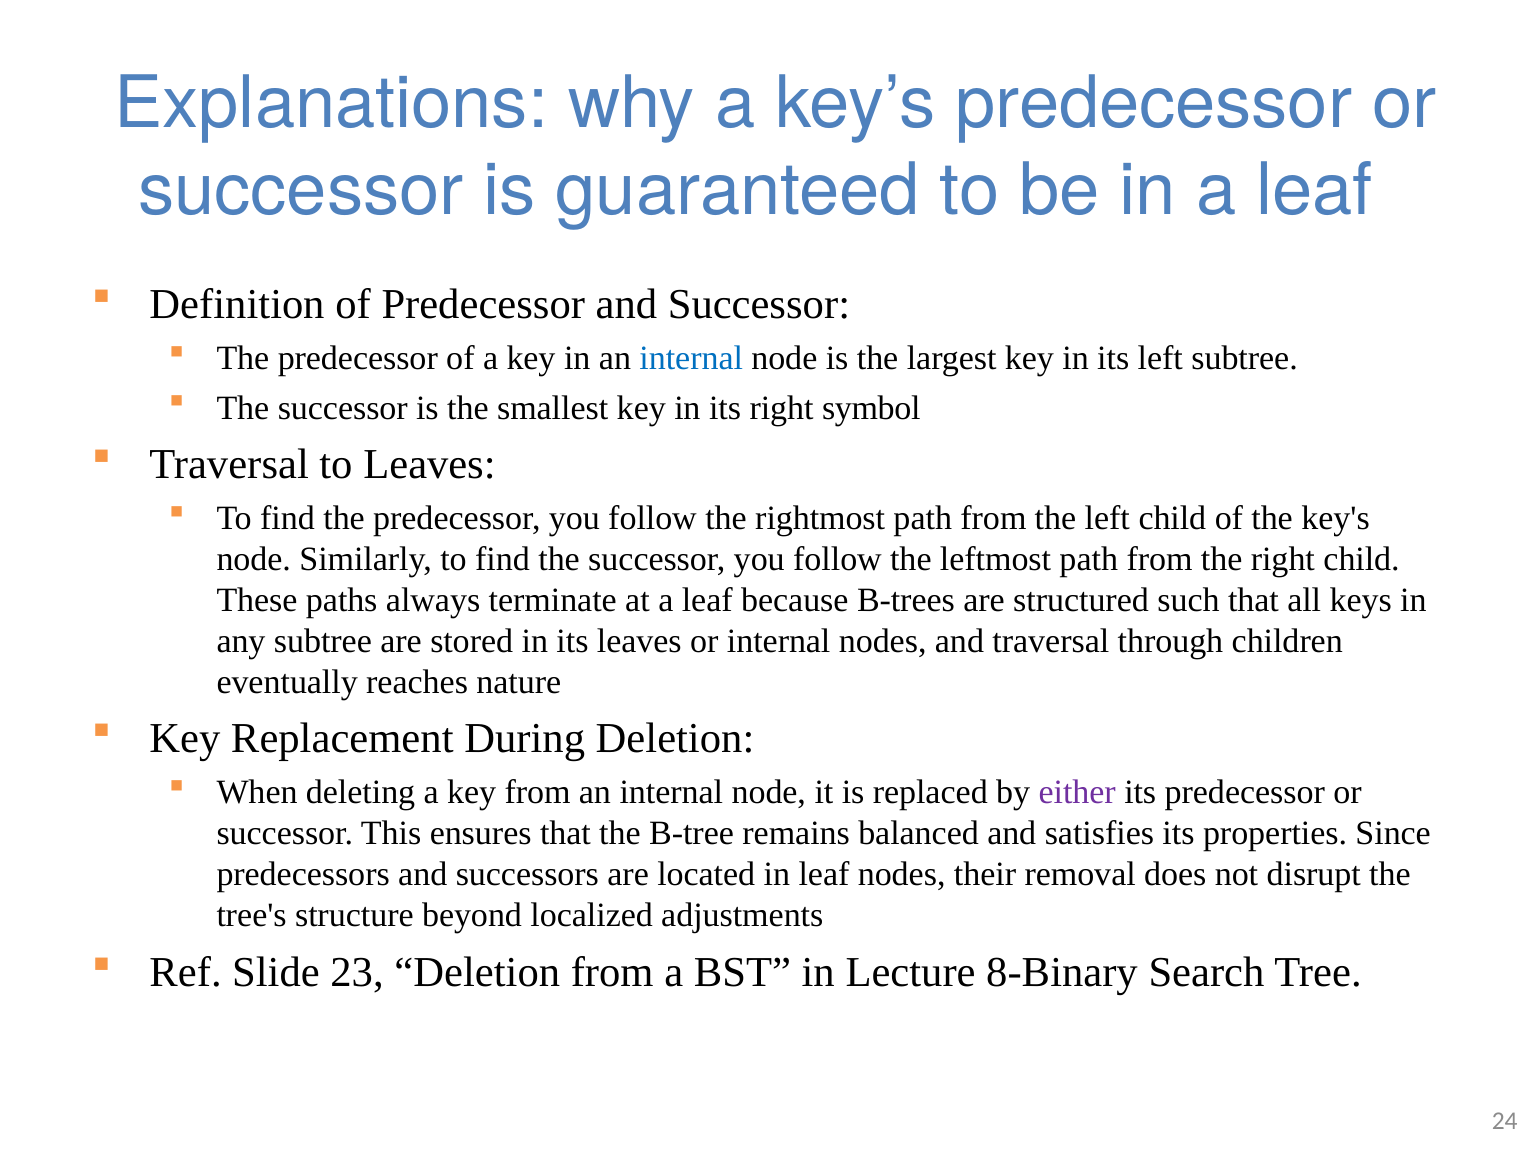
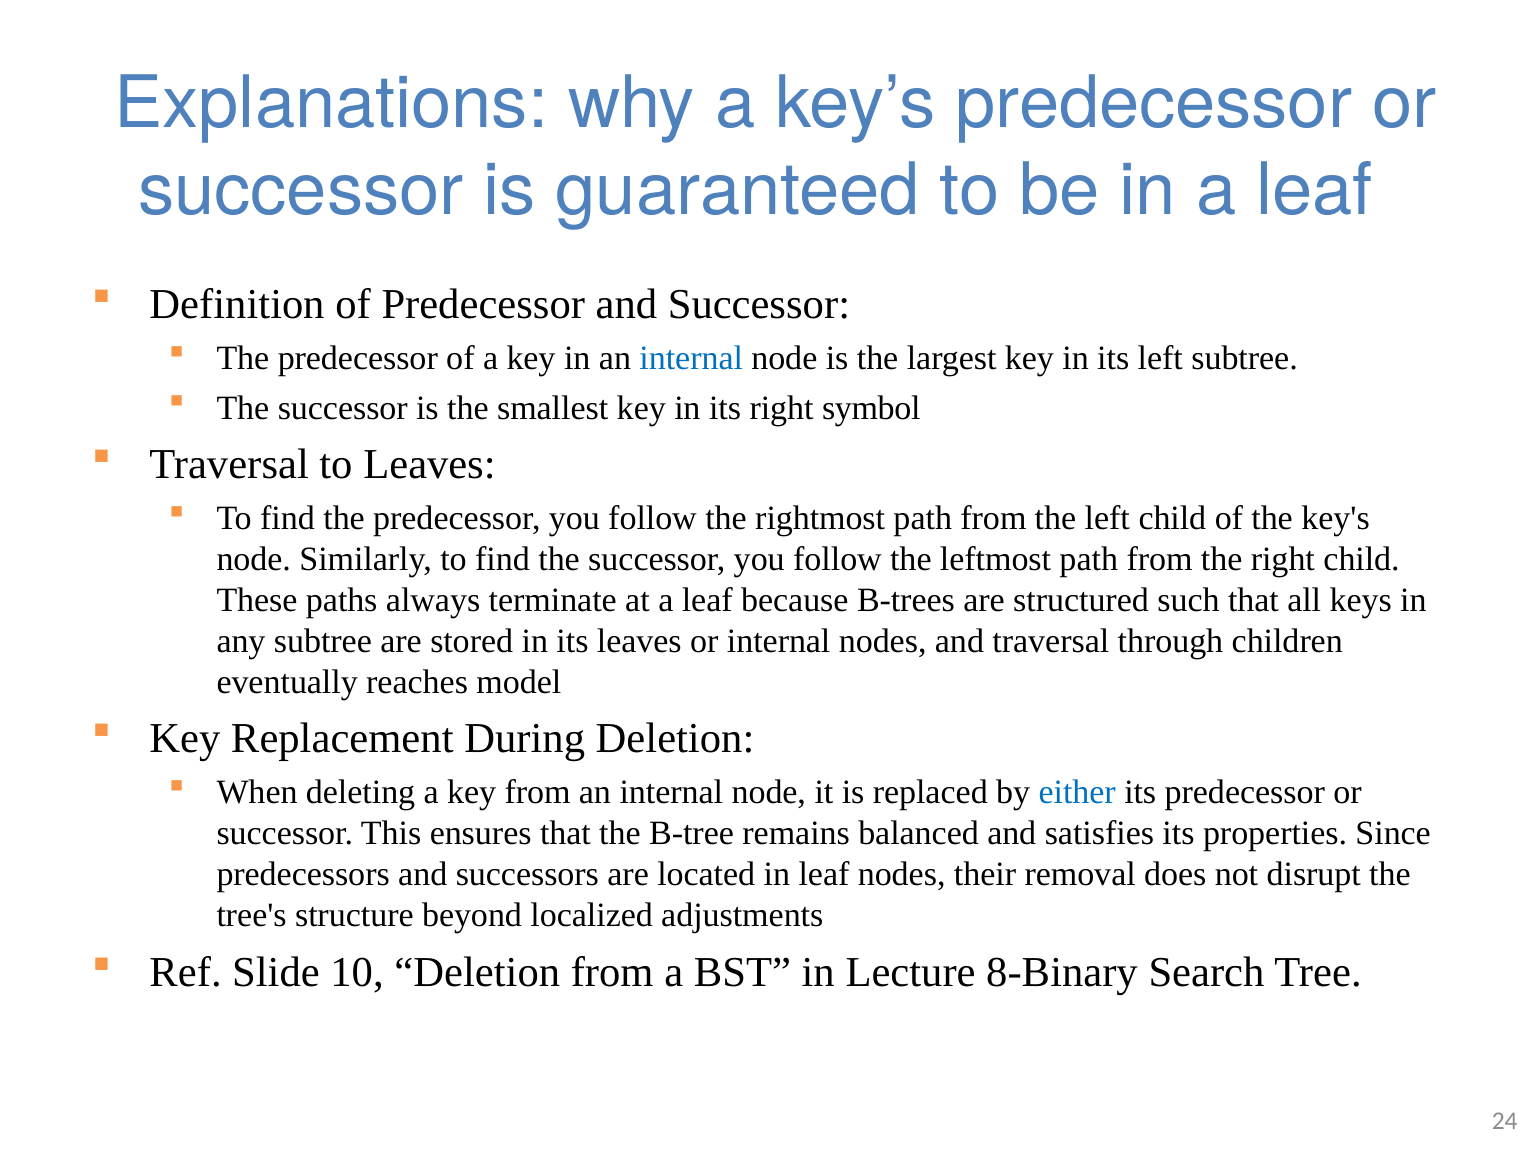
nature: nature -> model (519, 682)
either colour: purple -> blue (1077, 793)
23: 23 -> 10 (357, 972)
